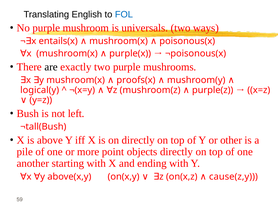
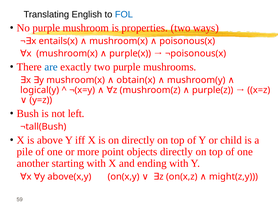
universals: universals -> properties (145, 28)
are colour: black -> blue (51, 67)
proofs(x: proofs(x -> obtain(x (136, 80)
other: other -> child (231, 140)
cause(z,y: cause(z,y -> might(z,y (233, 177)
